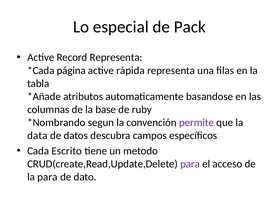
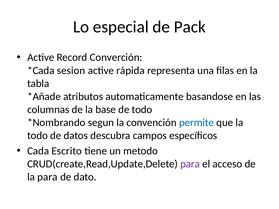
Record Representa: Representa -> Converción (116, 57)
página: página -> sesion (71, 71)
de ruby: ruby -> todo (142, 110)
permite colour: purple -> blue (196, 123)
data: data -> todo (37, 136)
